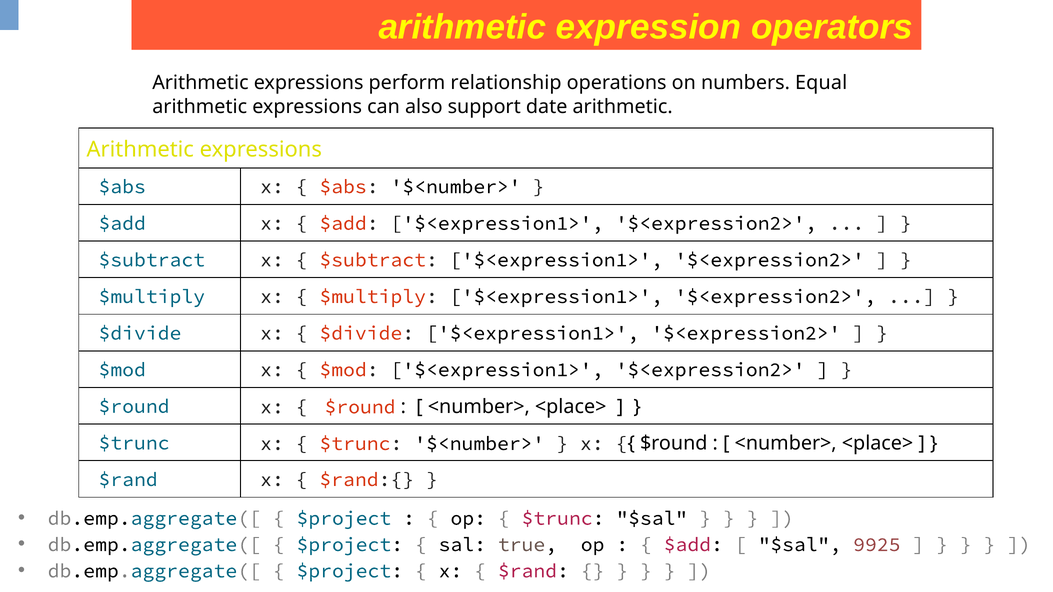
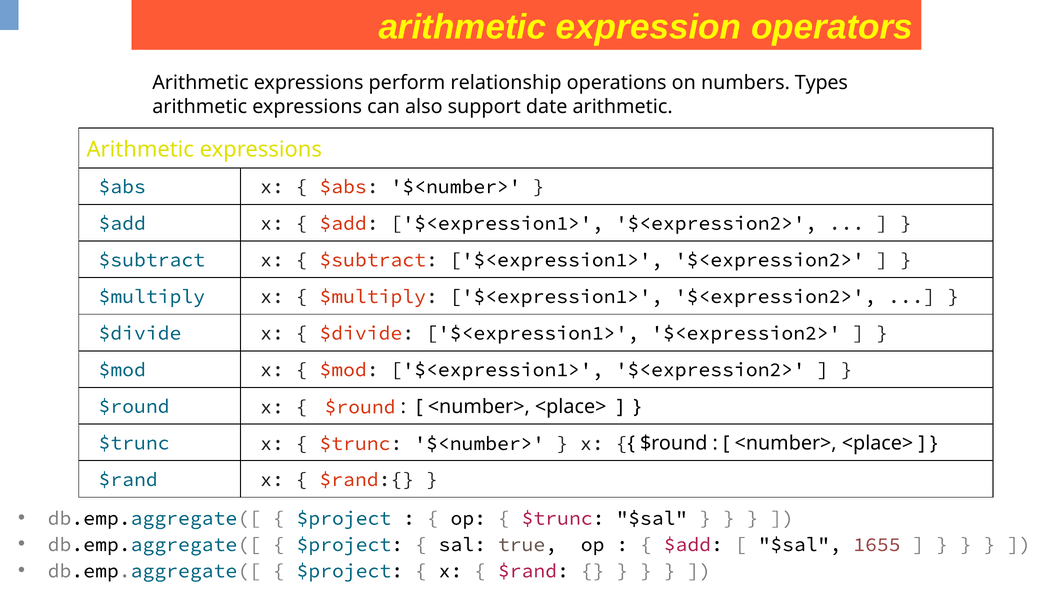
Equal: Equal -> Types (821, 83)
9925: 9925 -> 1655 (877, 545)
